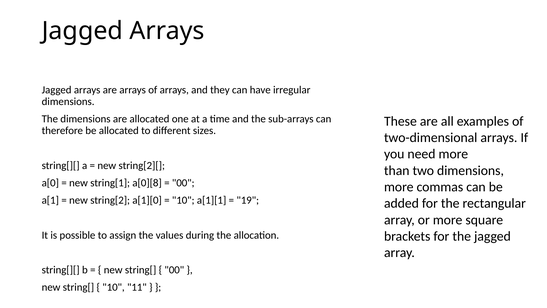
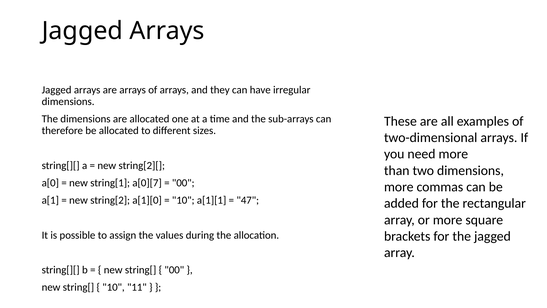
a[0][8: a[0][8 -> a[0][7 (147, 183)
19: 19 -> 47 (248, 200)
